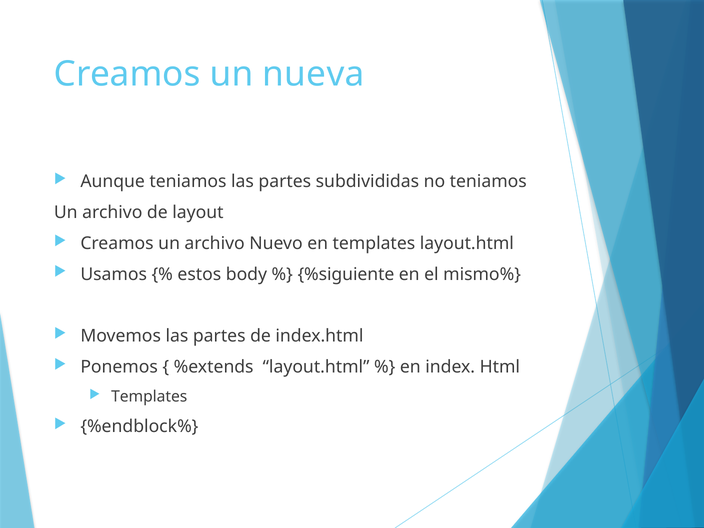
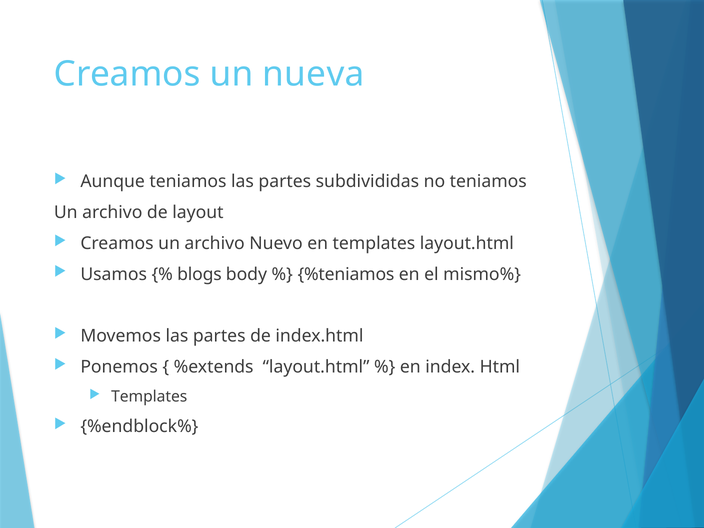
estos: estos -> blogs (199, 274)
%siguiente: %siguiente -> %teniamos (346, 274)
